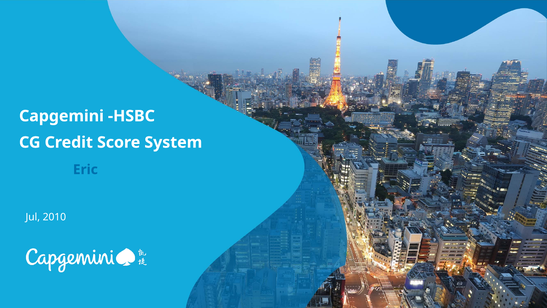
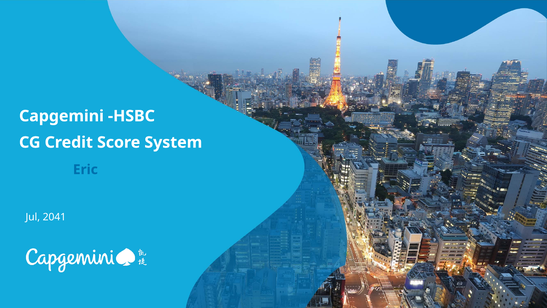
2010: 2010 -> 2041 (54, 217)
